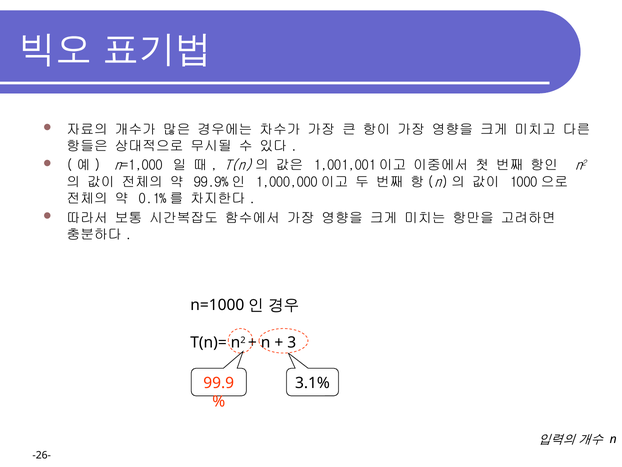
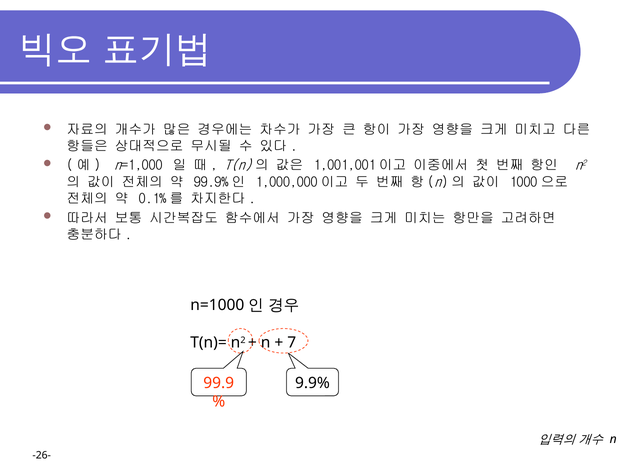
3: 3 -> 7 (292, 342)
3.1%: 3.1% -> 9.9% (312, 383)
